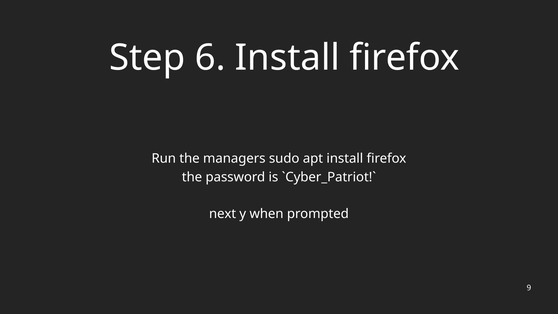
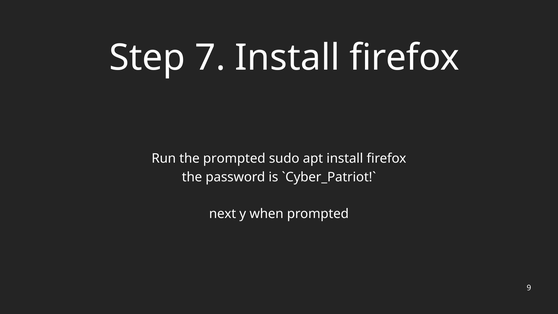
6: 6 -> 7 (210, 58)
the managers: managers -> prompted (234, 159)
